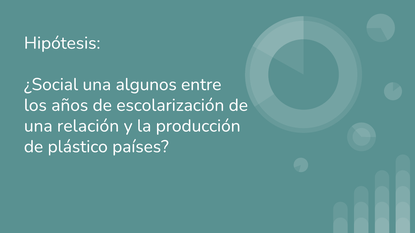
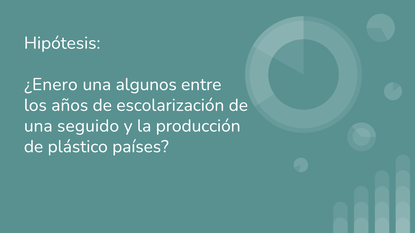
¿Social: ¿Social -> ¿Enero (51, 85)
relación: relación -> seguido (88, 126)
